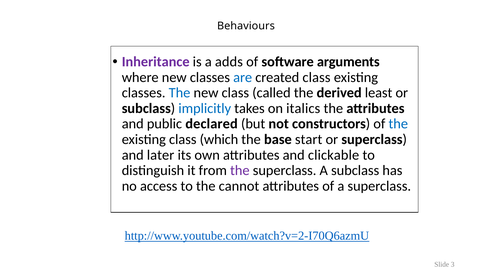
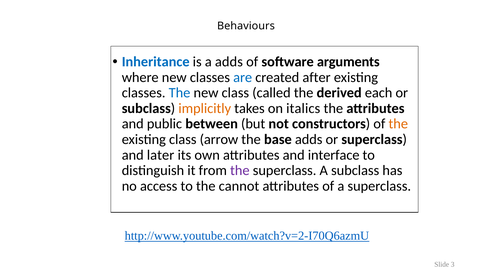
Inheritance colour: purple -> blue (156, 62)
created class: class -> after (317, 77)
least: least -> each (379, 93)
implicitly colour: blue -> orange (205, 108)
declared: declared -> between (212, 124)
the colour: blue -> orange (398, 124)
which: which -> arrow (219, 139)
base start: start -> adds (309, 139)
clickable: clickable -> interface (334, 155)
